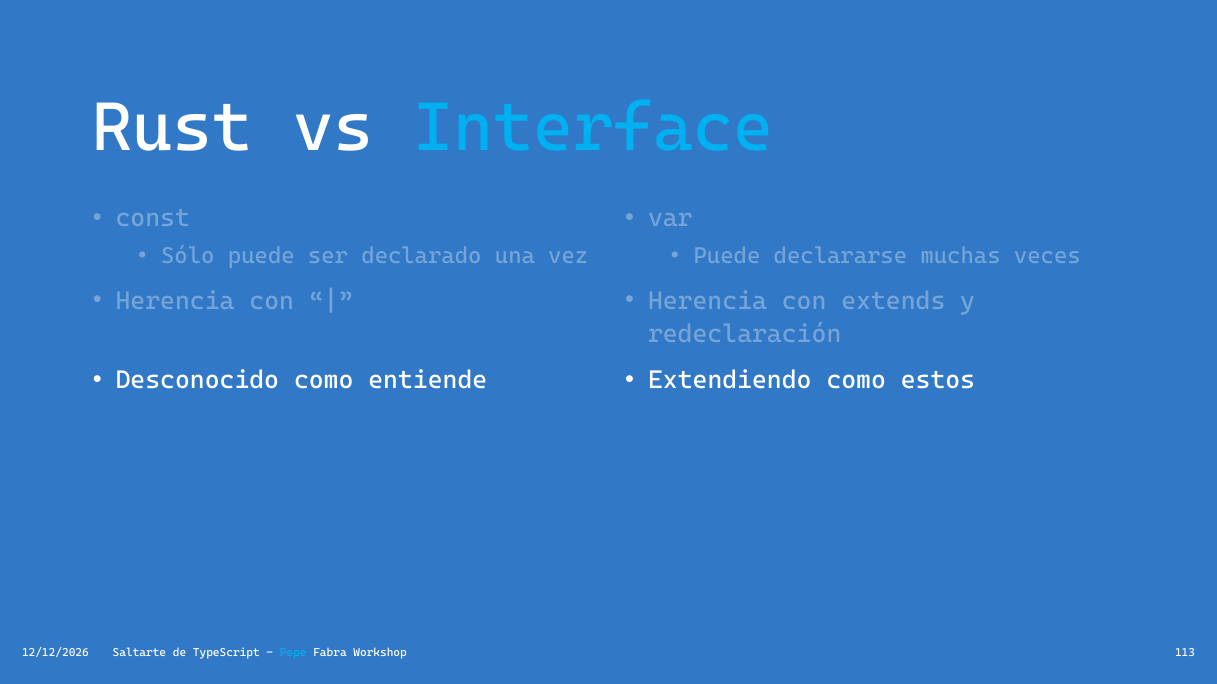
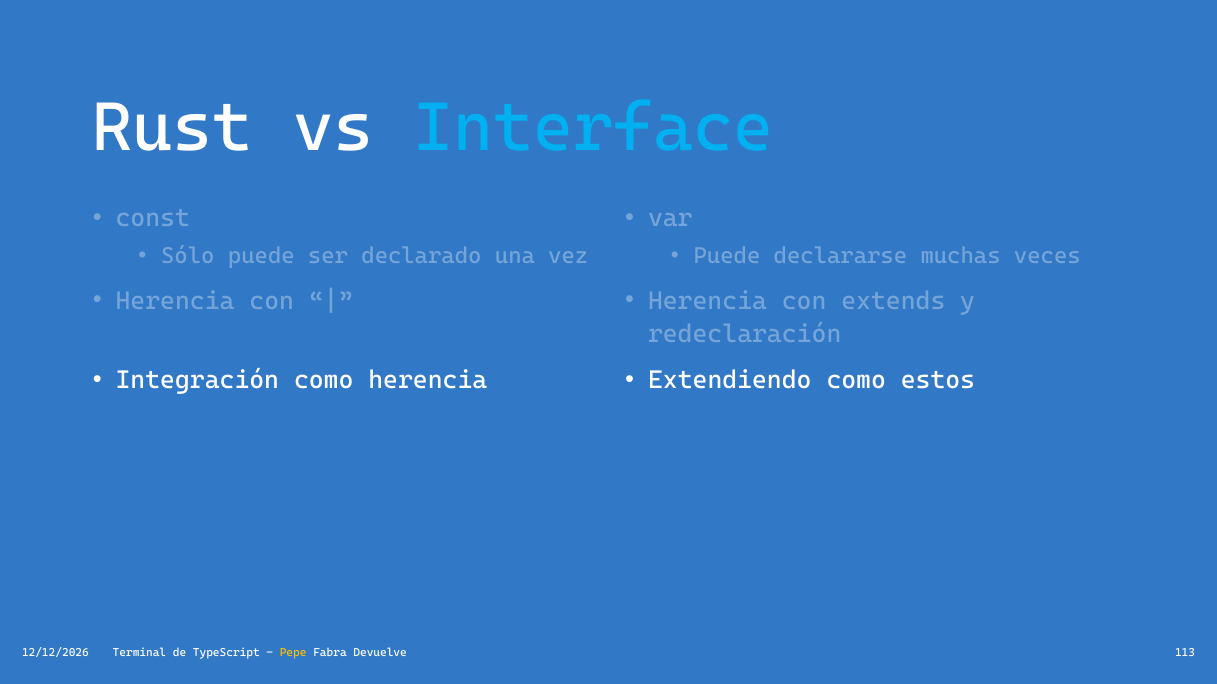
Desconocido: Desconocido -> Integración (197, 380)
como entiende: entiende -> herencia (428, 380)
Saltarte: Saltarte -> Terminal (139, 653)
Pepe colour: light blue -> yellow (293, 653)
Workshop: Workshop -> Devuelve (380, 653)
